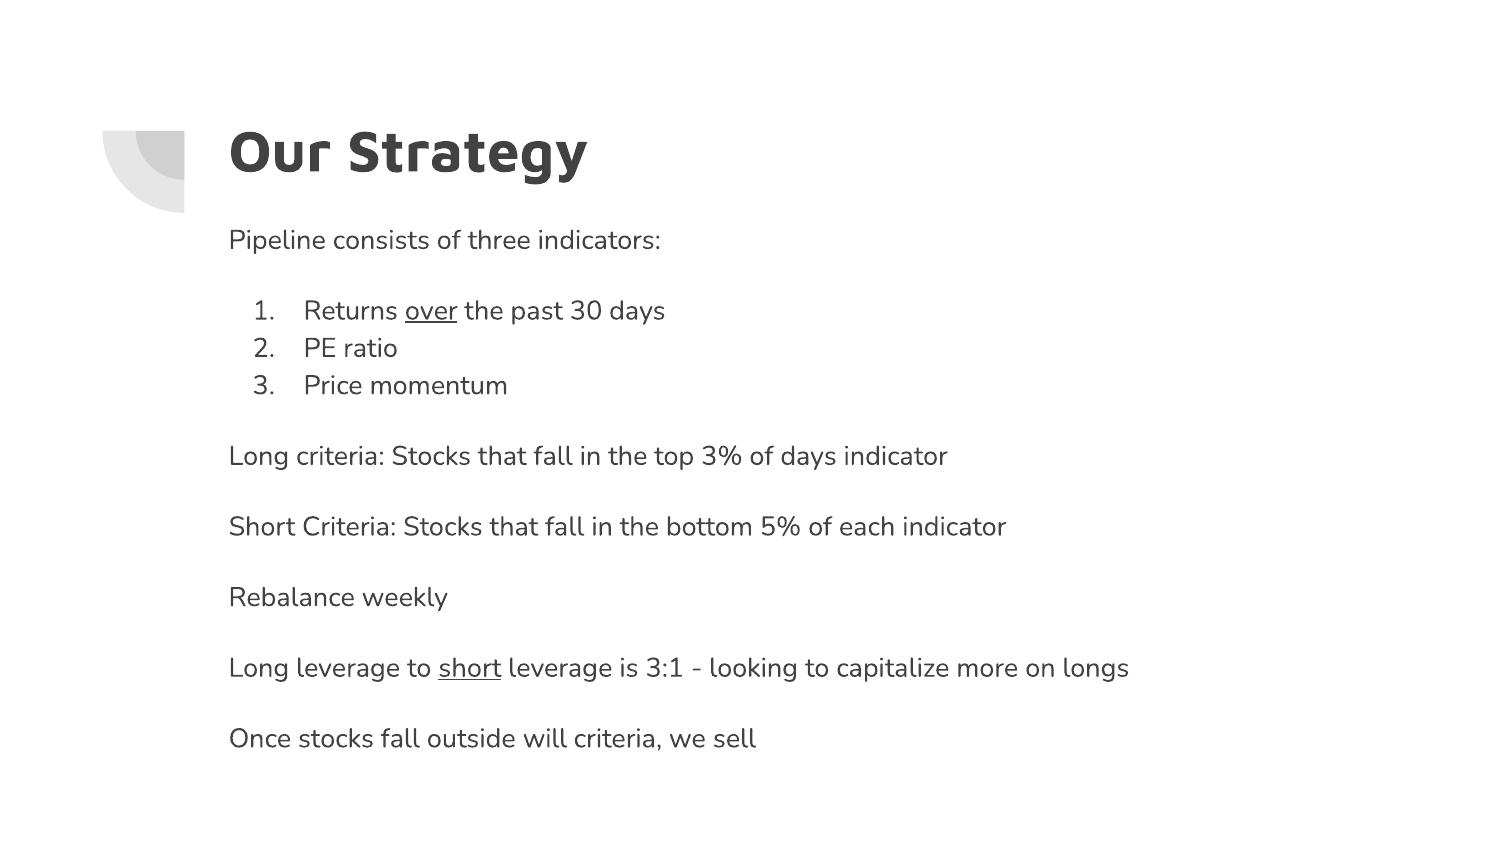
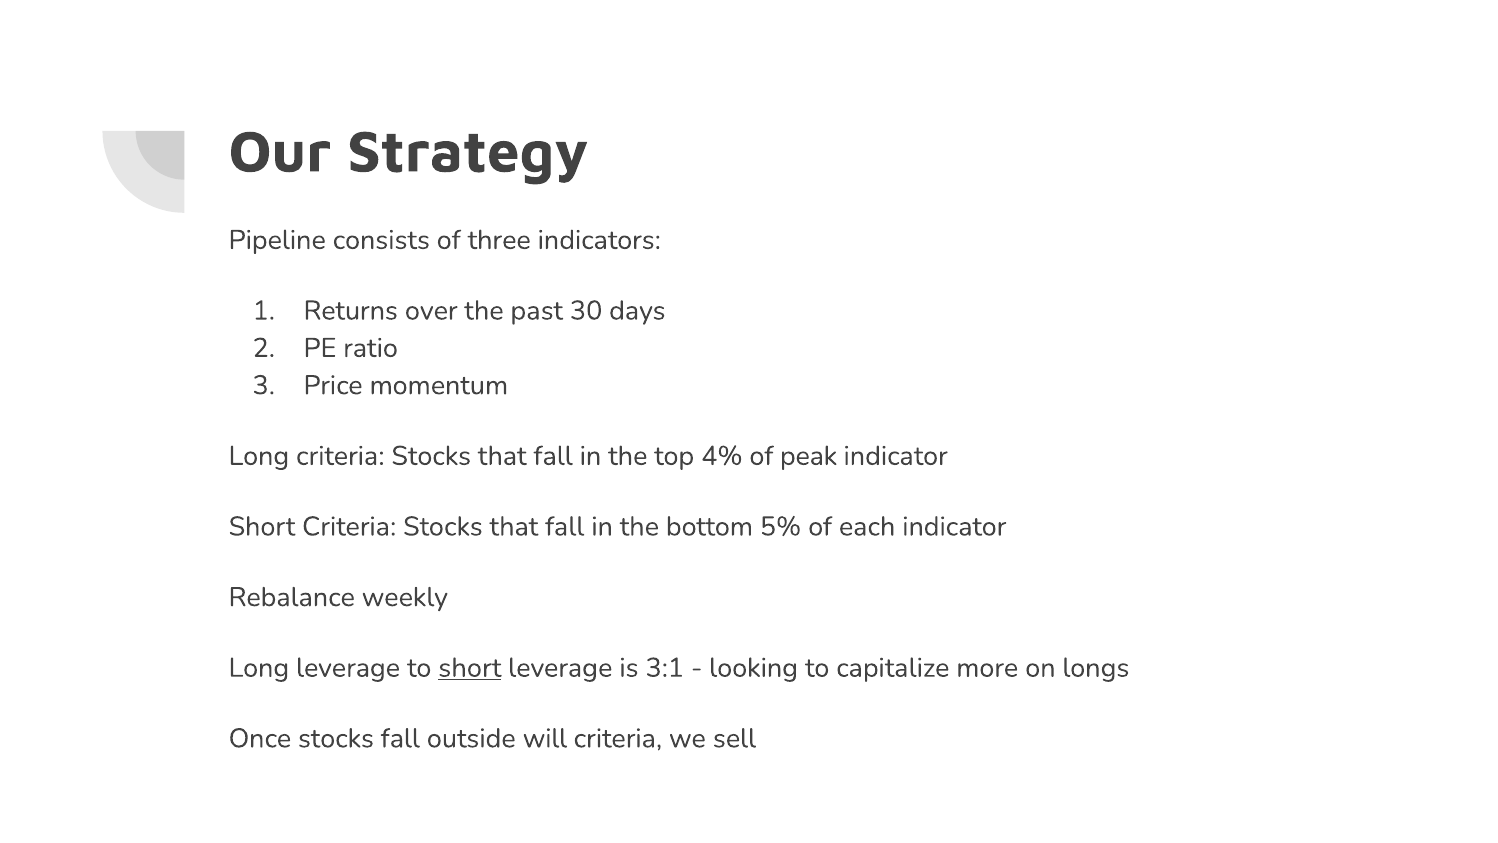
over underline: present -> none (431, 310)
3%: 3% -> 4% (722, 456)
of days: days -> peak (809, 456)
